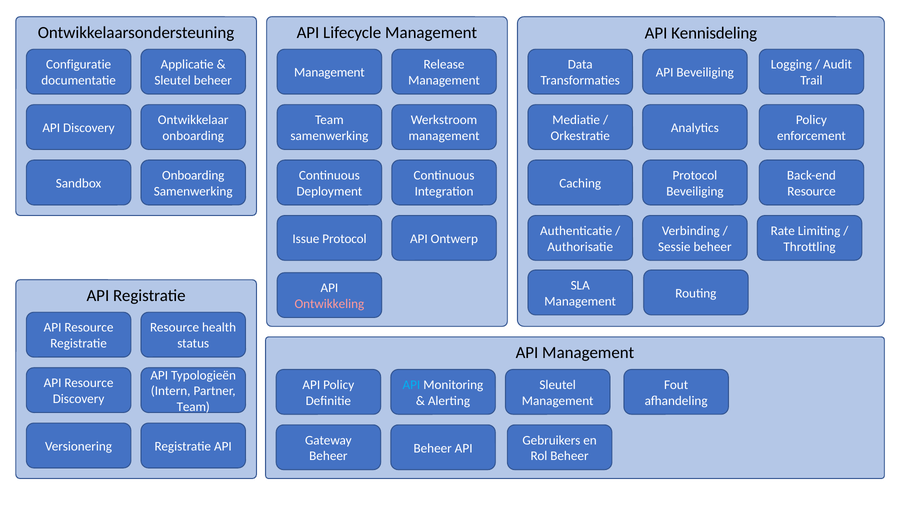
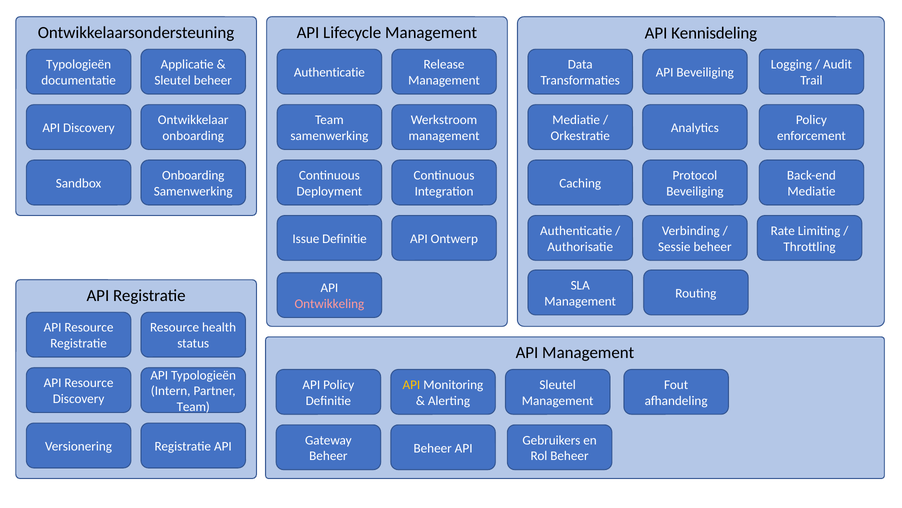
Configuratie: Configuratie -> Typologieën (79, 65)
Management: Management -> Authenticatie (329, 72)
Resource: Resource -> Mediatie (811, 191)
Issue Protocol: Protocol -> Definitie (344, 239)
API colour: light blue -> yellow (411, 384)
